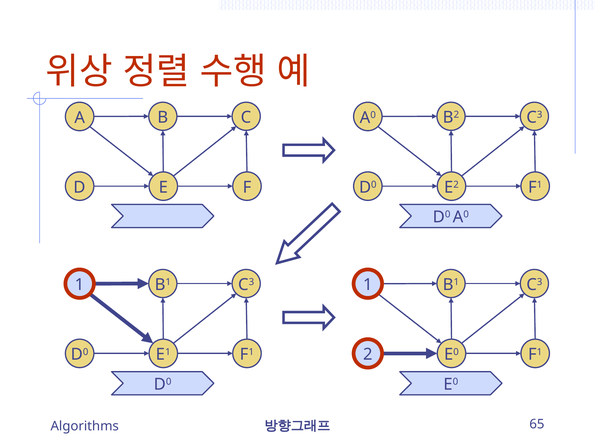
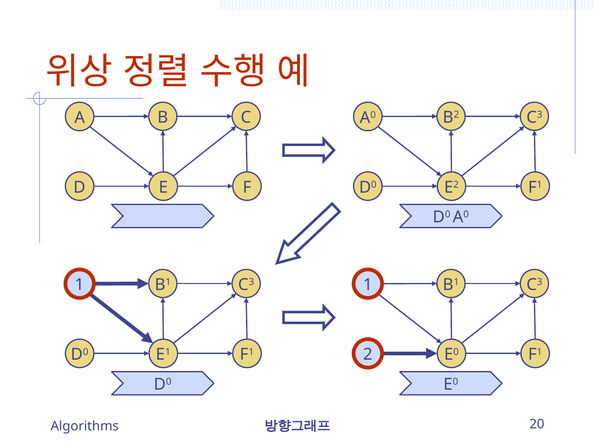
65: 65 -> 20 (537, 424)
